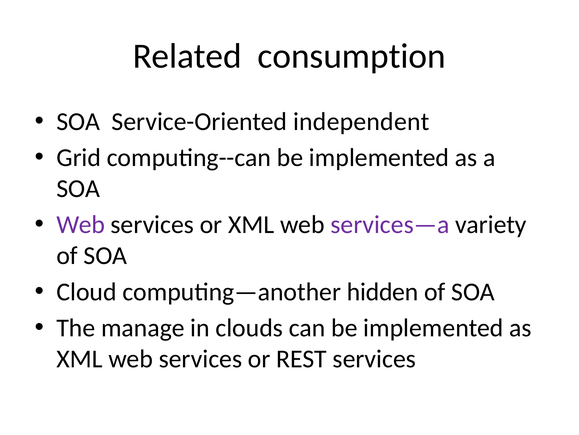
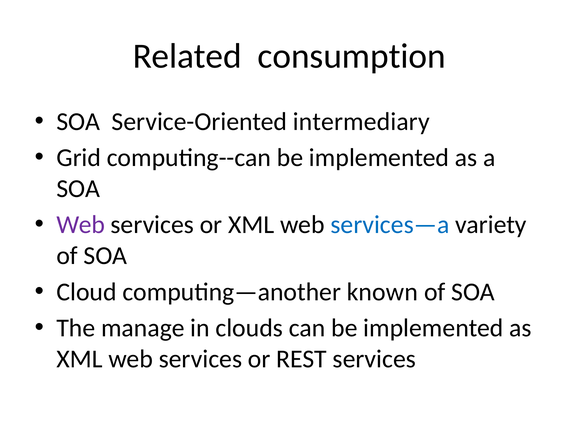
independent: independent -> intermediary (361, 121)
services—a colour: purple -> blue (390, 224)
hidden: hidden -> known (382, 291)
